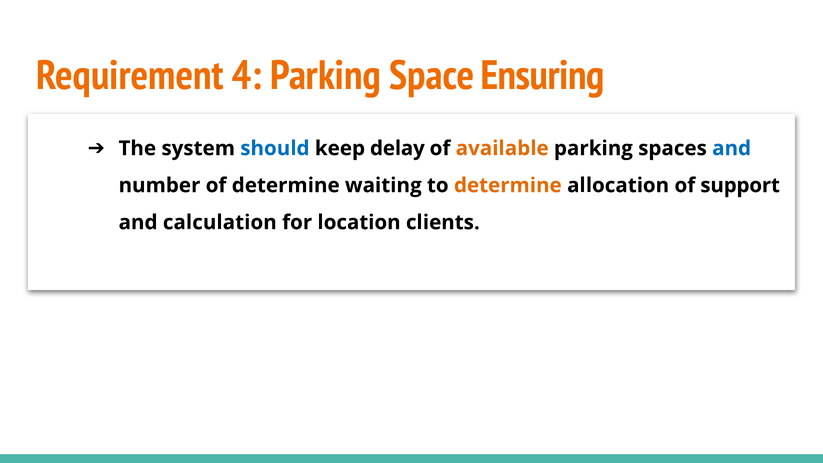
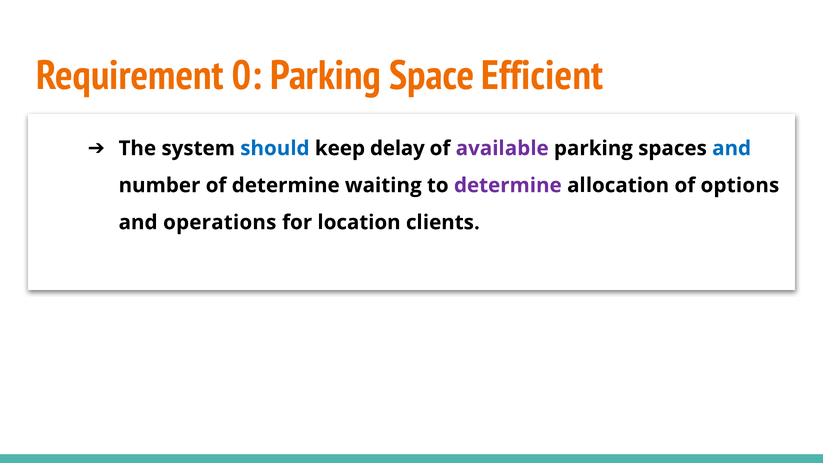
4: 4 -> 0 (247, 76)
Ensuring: Ensuring -> Efficient (542, 76)
available colour: orange -> purple (502, 148)
determine colour: orange -> purple (508, 185)
support: support -> options (740, 185)
calculation: calculation -> operations (220, 222)
